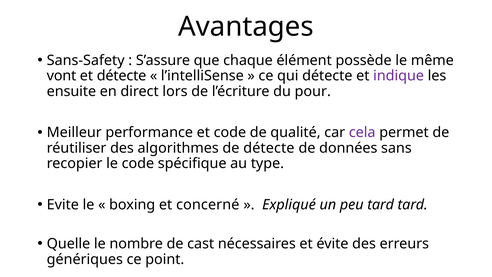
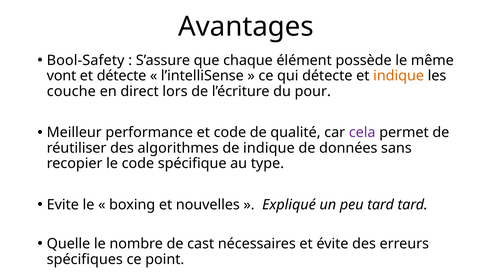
Sans-Safety: Sans-Safety -> Bool-Safety (86, 60)
indique colour: purple -> orange (399, 76)
ensuite: ensuite -> couche (71, 91)
de détecte: détecte -> indique (269, 148)
concerné: concerné -> nouvelles (208, 205)
génériques: génériques -> spécifiques (85, 259)
